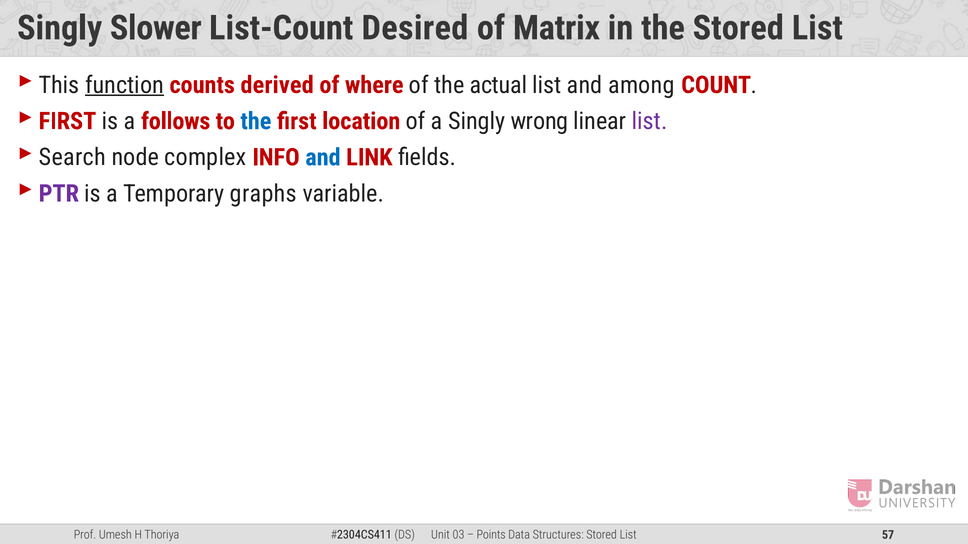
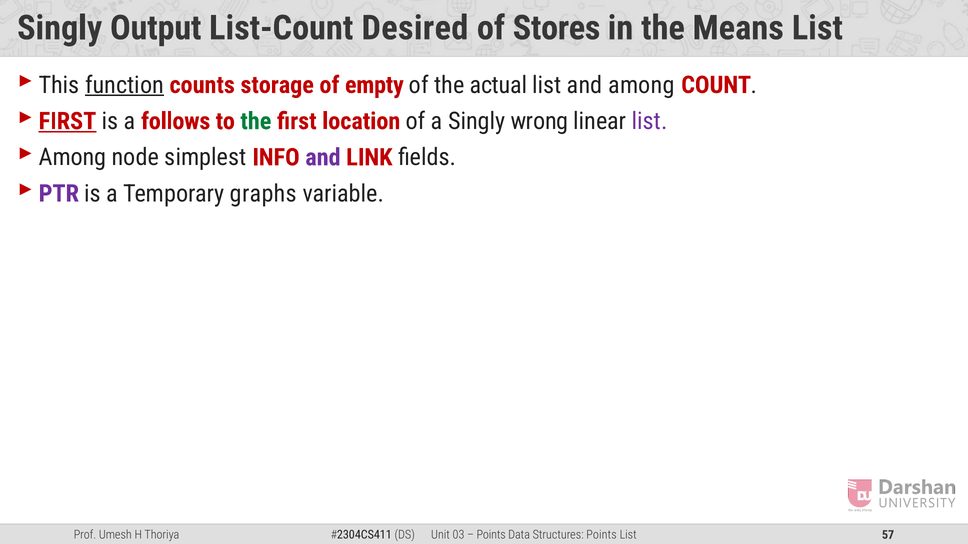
Slower: Slower -> Output (156, 28)
Matrix: Matrix -> Stores (557, 28)
the Stored: Stored -> Means (738, 28)
derived: derived -> storage (277, 85)
where: where -> empty (374, 85)
FIRST underline: none -> present (67, 121)
the colour: blue -> green (256, 121)
Search: Search -> Among (73, 158)
complex: complex -> simplest (205, 158)
and colour: blue -> purple (323, 158)
Stored: Stored -> Points (602, 535)
